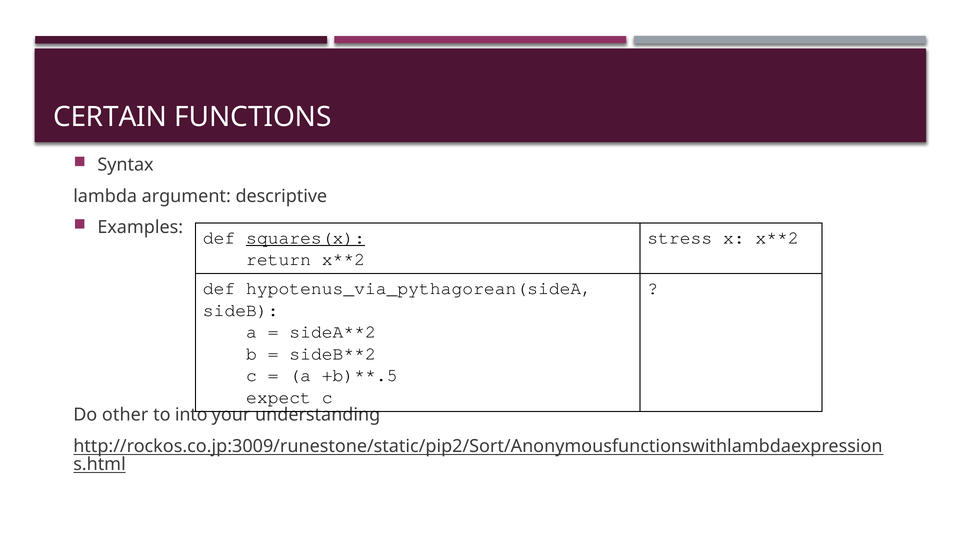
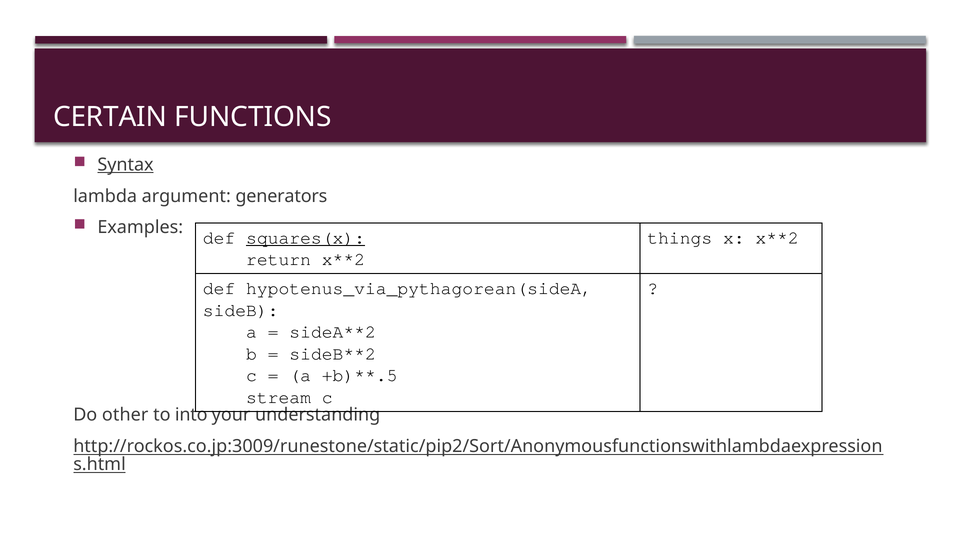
Syntax underline: none -> present (126, 165)
descriptive: descriptive -> generators (281, 196)
stress: stress -> things (680, 237)
expect: expect -> stream (279, 397)
